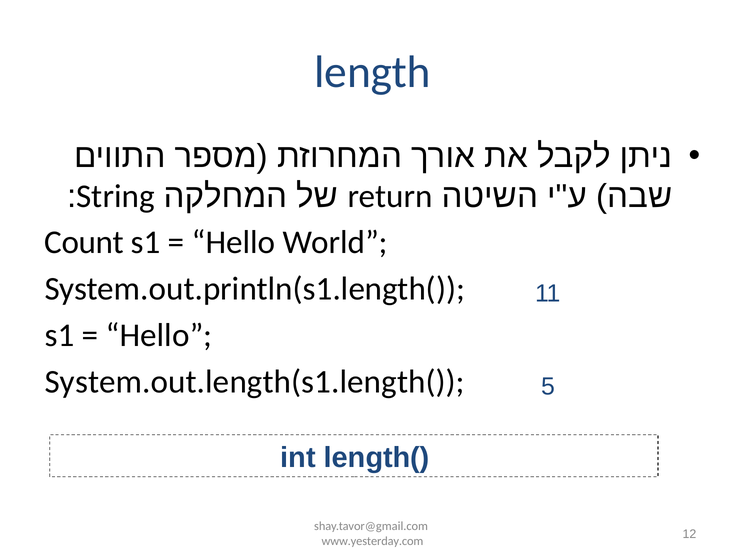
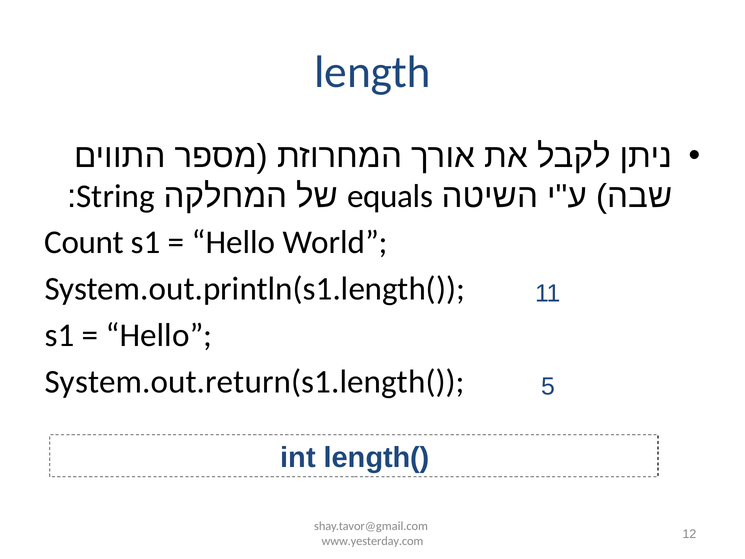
return: return -> equals (390, 196)
System.out.length(s1.length(: System.out.length(s1.length( -> System.out.return(s1.length( (255, 382)
